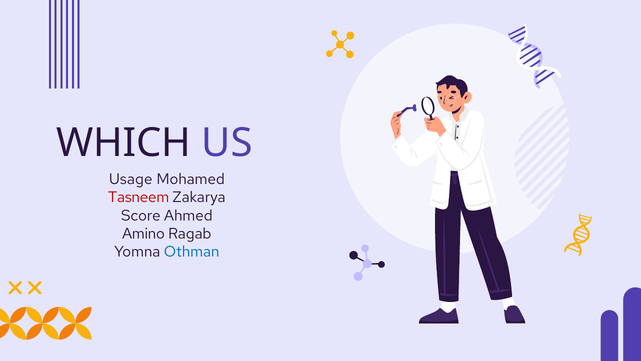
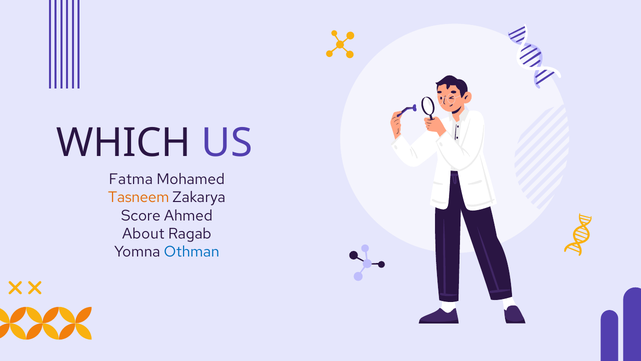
Usage: Usage -> Fatma (131, 179)
Tasneem colour: red -> orange (139, 197)
Amino: Amino -> About (143, 233)
